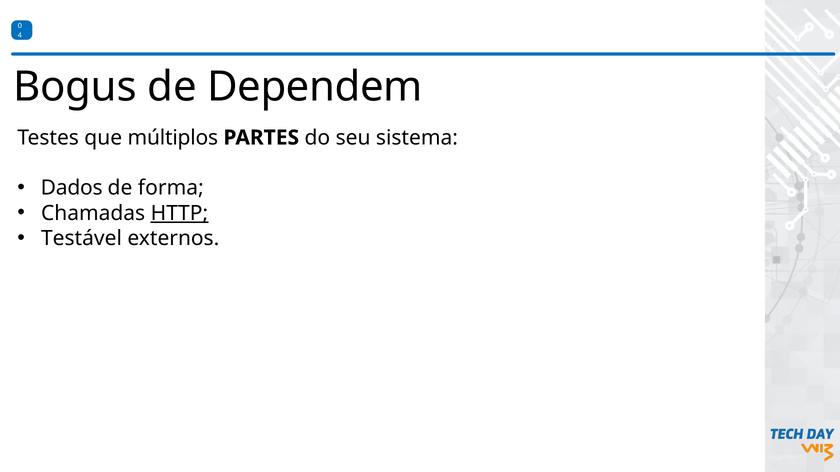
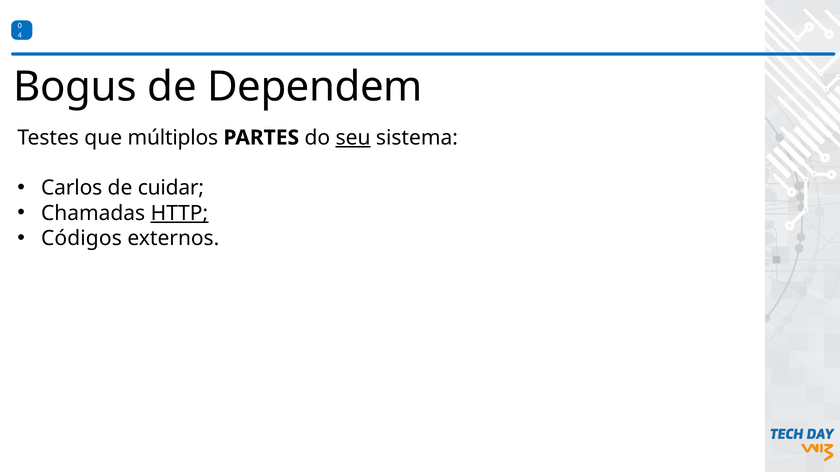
seu underline: none -> present (353, 138)
Dados: Dados -> Carlos (72, 188)
forma: forma -> cuidar (171, 188)
Testável: Testável -> Códigos (81, 239)
